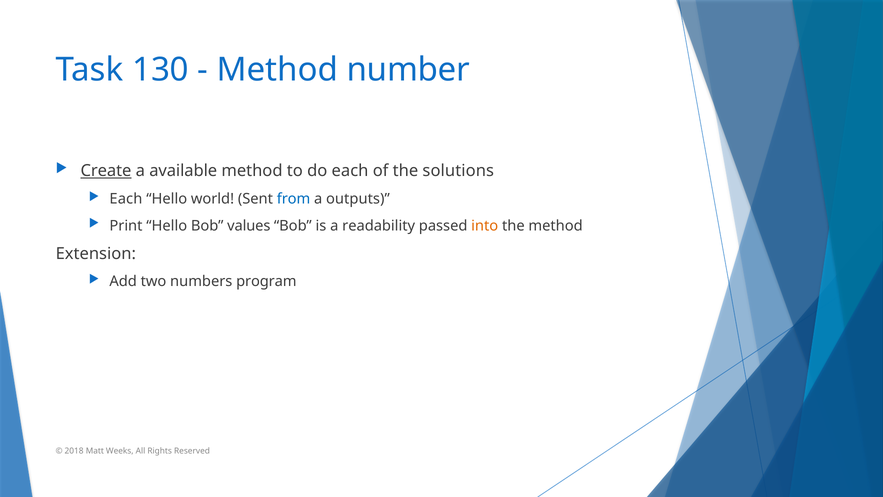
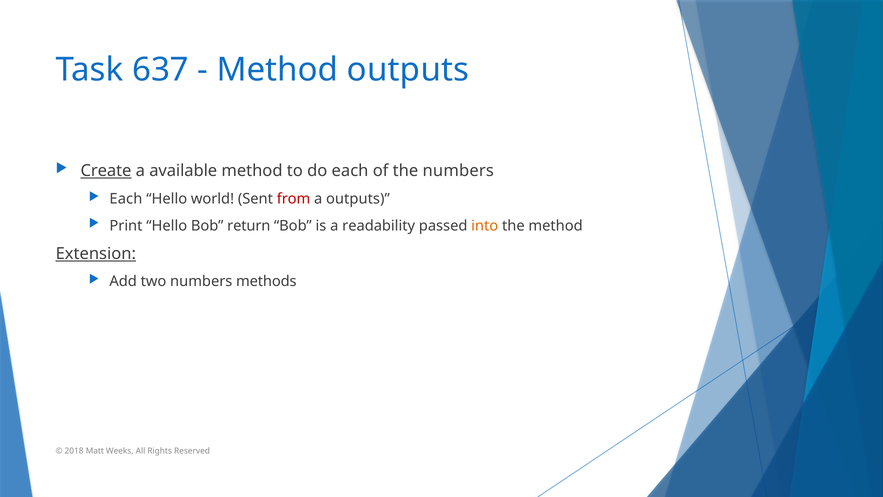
130: 130 -> 637 (160, 70)
Method number: number -> outputs (408, 70)
the solutions: solutions -> numbers (458, 171)
from colour: blue -> red (294, 199)
values: values -> return (249, 226)
Extension underline: none -> present (96, 254)
program: program -> methods (266, 281)
